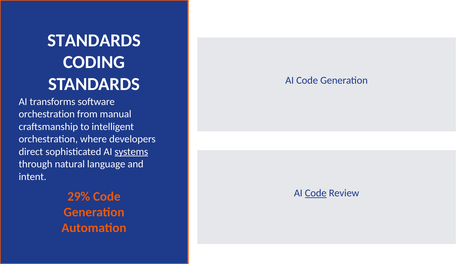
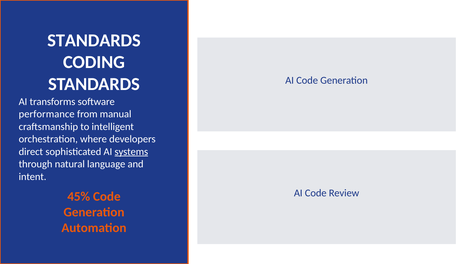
orchestration: orchestration -> performance (47, 114)
Code underline: present -> none (316, 193)
29%: 29% -> 45% (79, 197)
